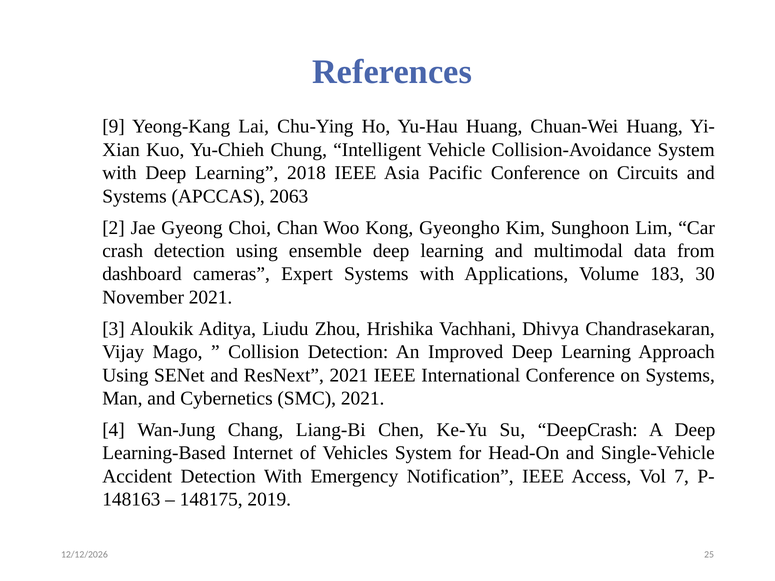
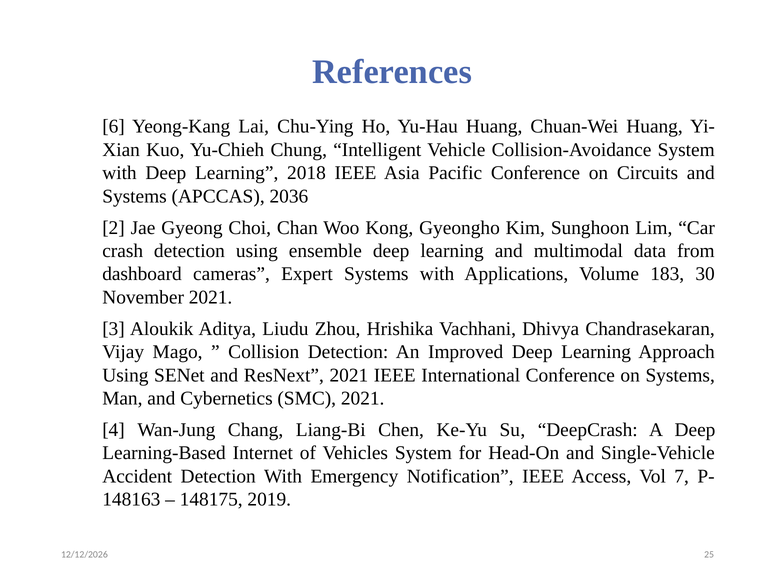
9: 9 -> 6 (114, 127)
2063: 2063 -> 2036 (289, 196)
